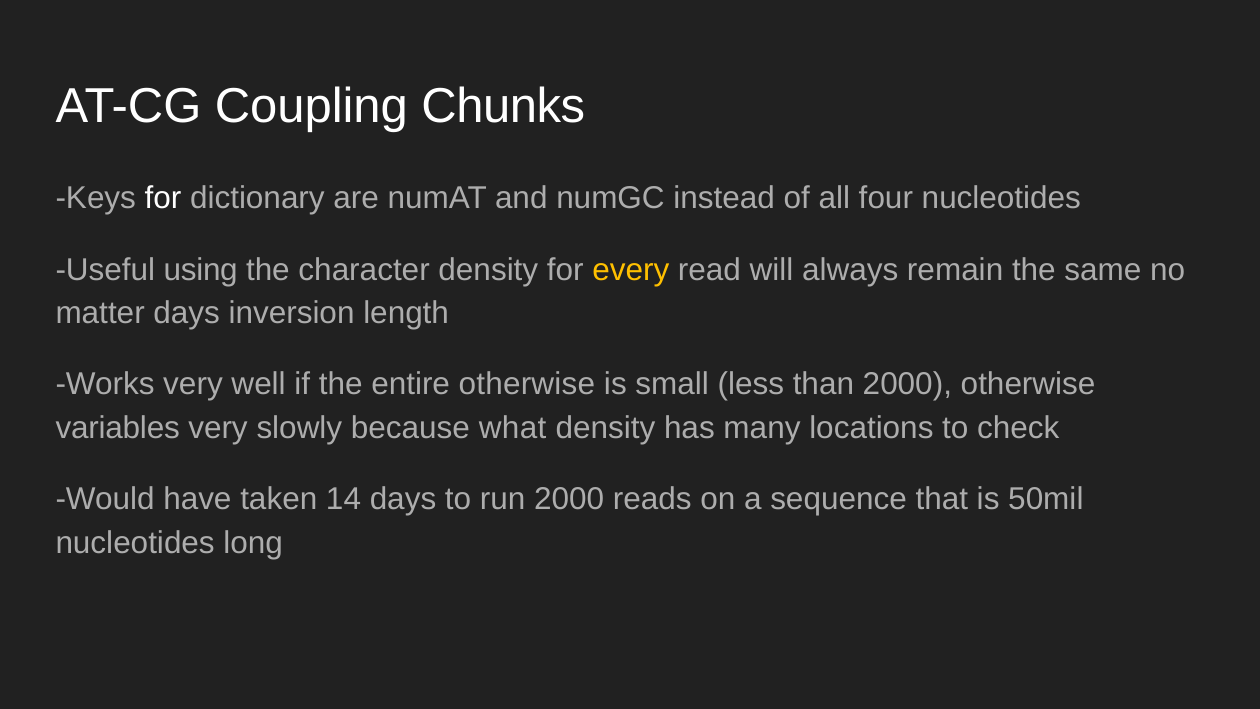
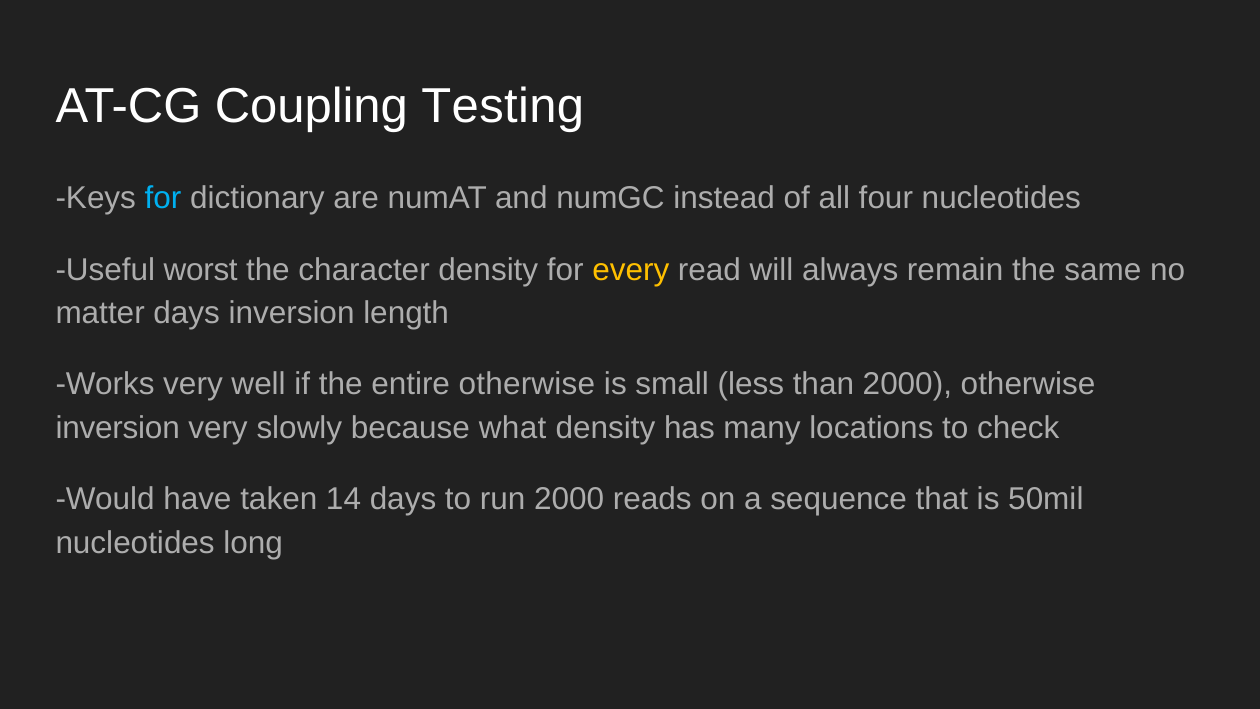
Chunks: Chunks -> Testing (503, 107)
for colour: white -> light blue (163, 198)
using: using -> worst (201, 270)
variables: variables -> inversion (118, 428)
